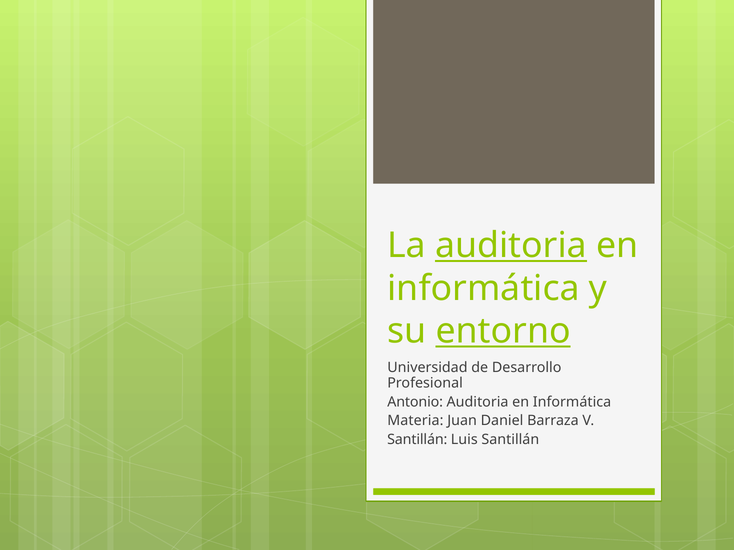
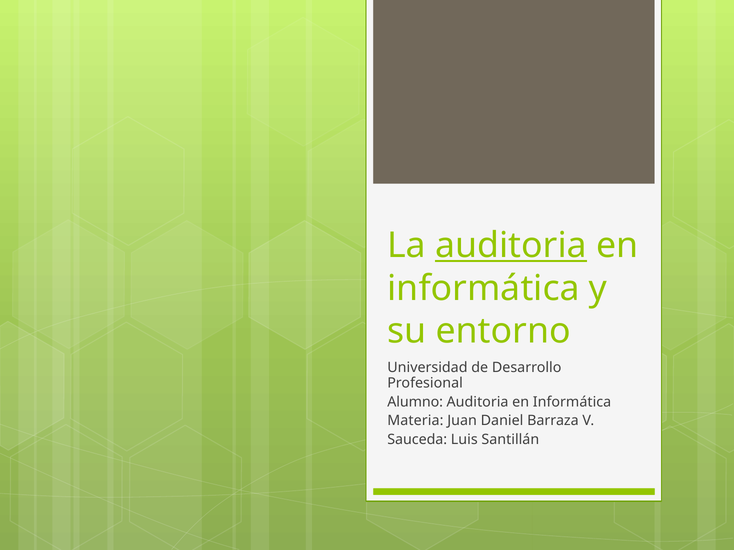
entorno underline: present -> none (503, 331)
Antonio: Antonio -> Alumno (415, 402)
Santillán: Santillán -> Sauceda (417, 440)
